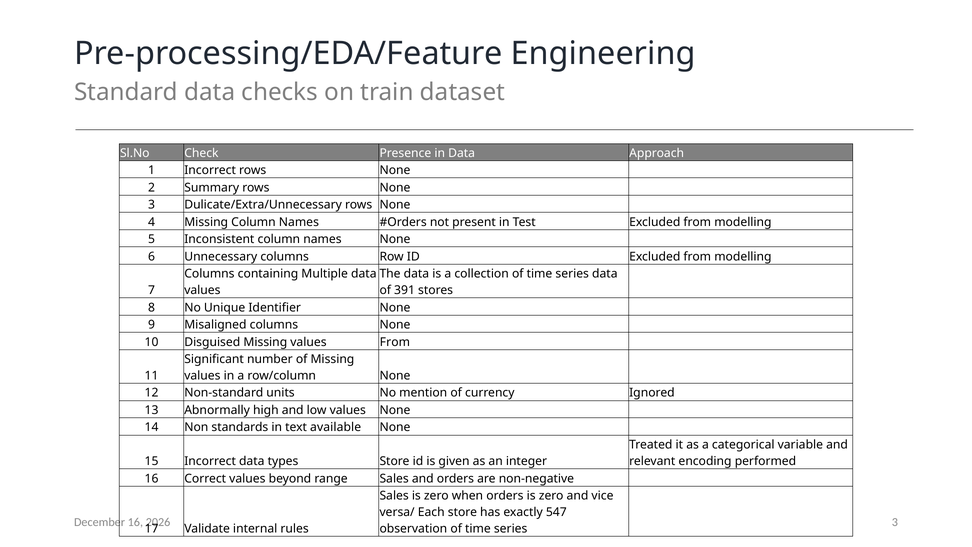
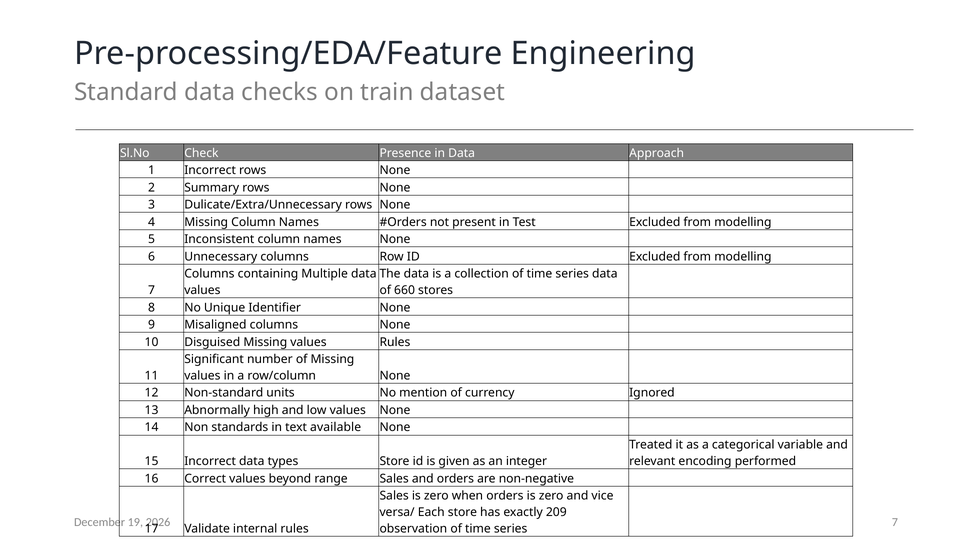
391: 391 -> 660 (405, 290)
values From: From -> Rules (395, 342)
547: 547 -> 209 (556, 512)
16: 16 -> 19 (135, 522)
3: 3 -> 7 (895, 522)
